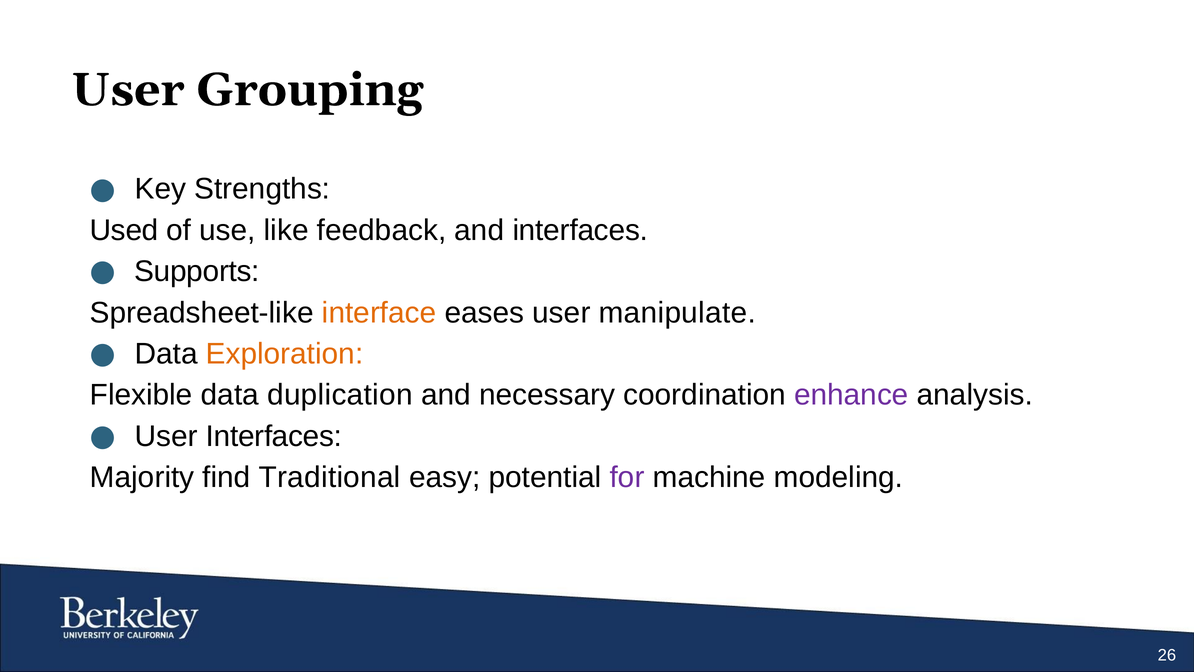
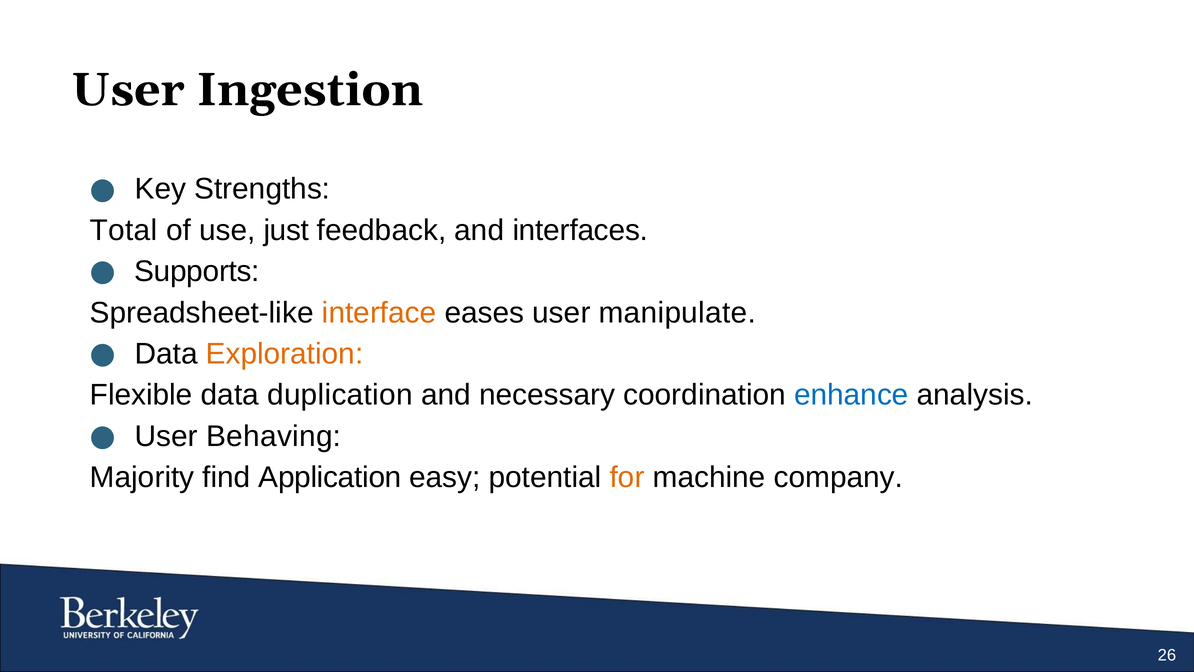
Grouping: Grouping -> Ingestion (310, 90)
Used: Used -> Total (124, 230)
like: like -> just (286, 230)
enhance colour: purple -> blue (851, 395)
User Interfaces: Interfaces -> Behaving (274, 436)
Traditional: Traditional -> Application (330, 477)
for colour: purple -> orange (627, 477)
modeling: modeling -> company (838, 477)
